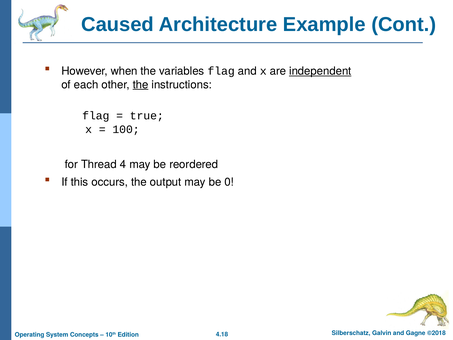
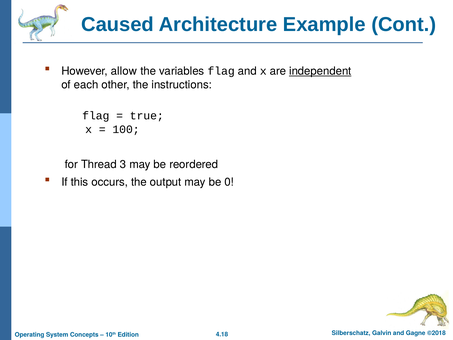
when: when -> allow (124, 71)
the underline: present -> none (141, 85)
4: 4 -> 3 (123, 164)
